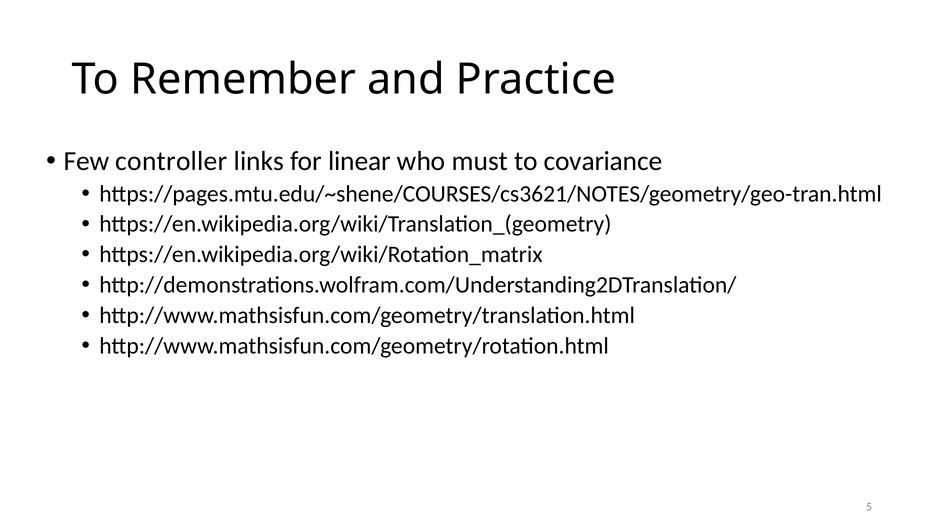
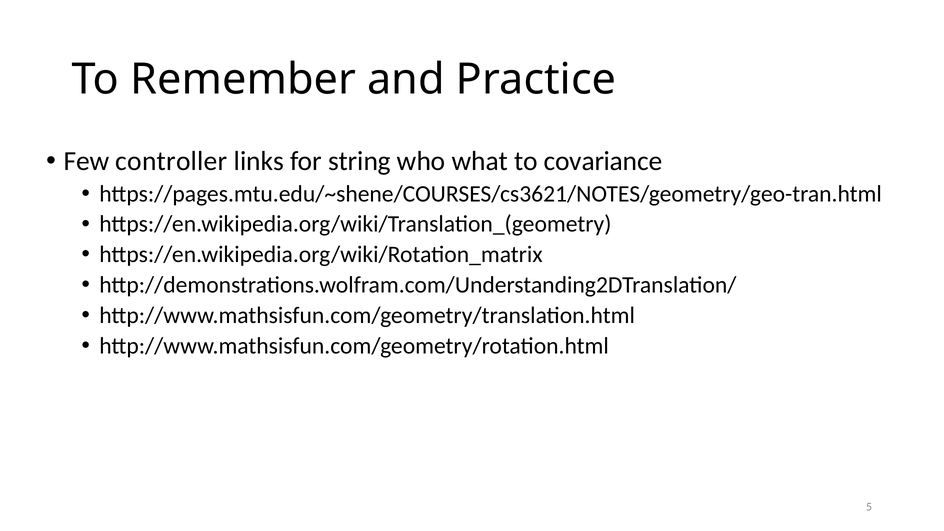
linear: linear -> string (360, 161)
must: must -> what (480, 161)
